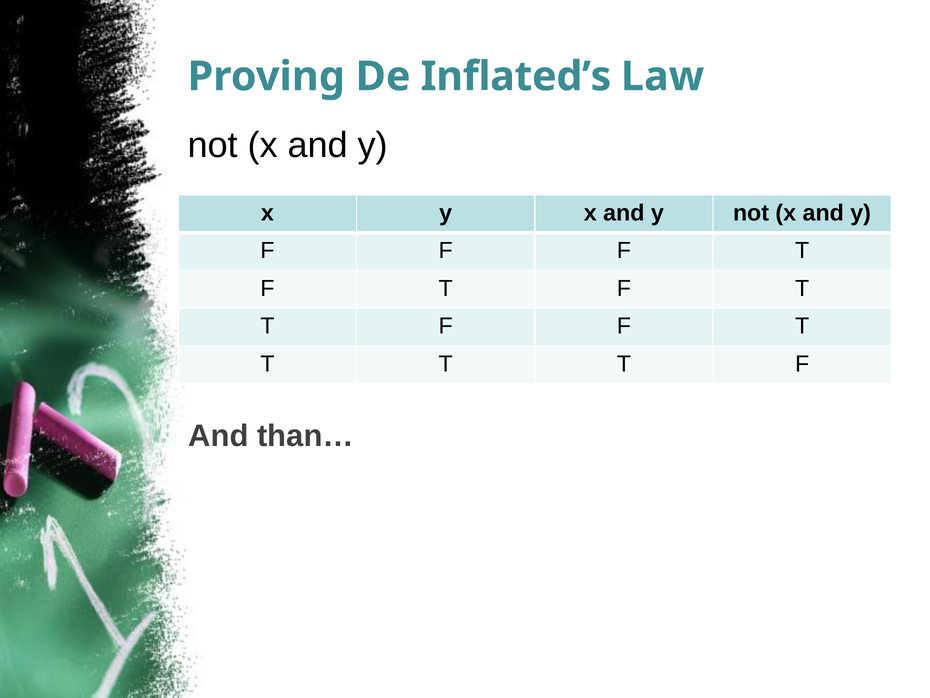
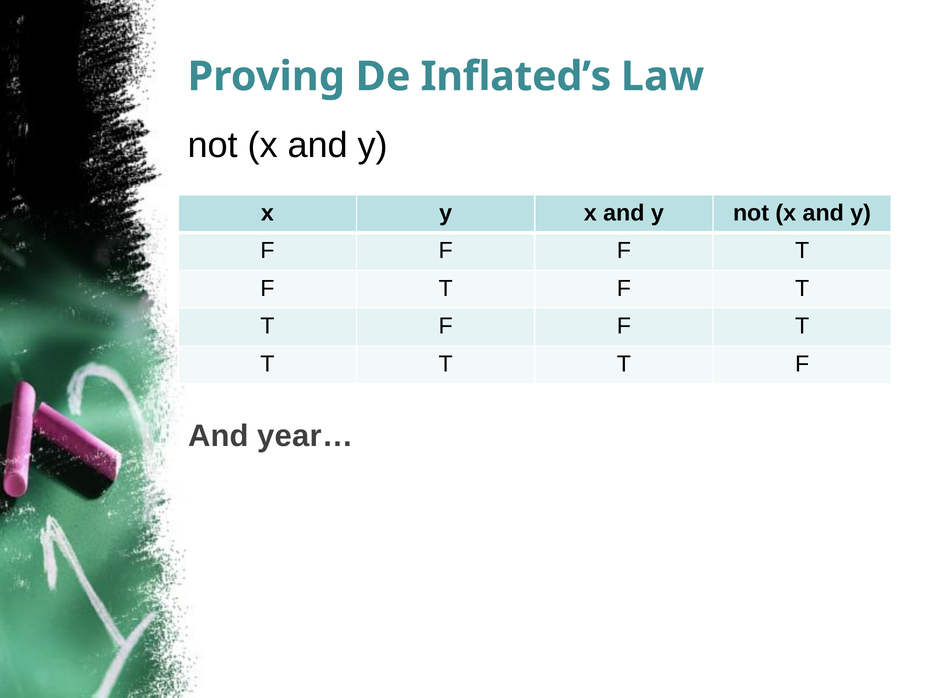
than…: than… -> year… (305, 436)
